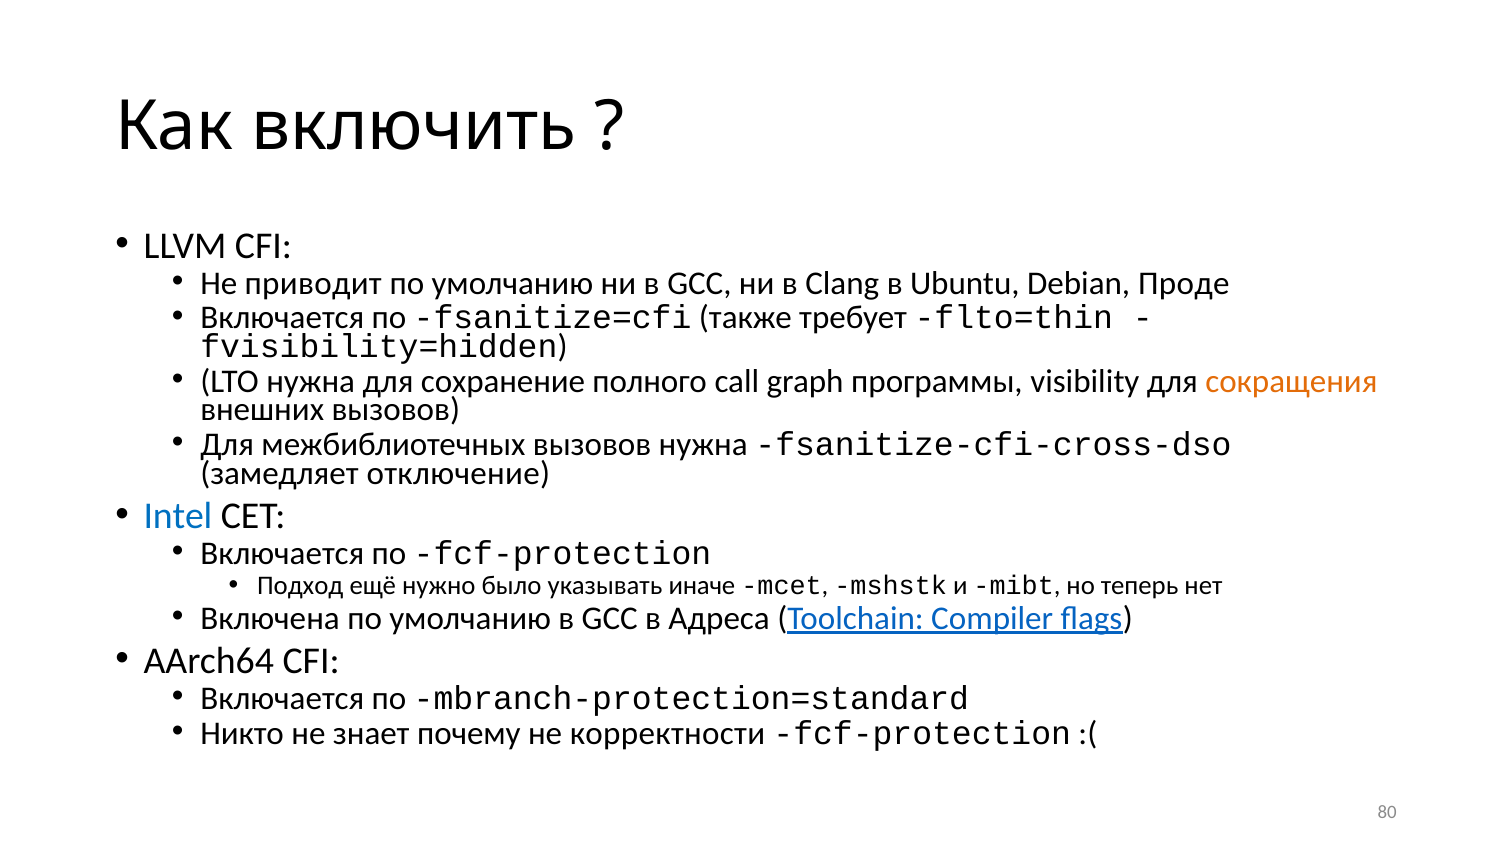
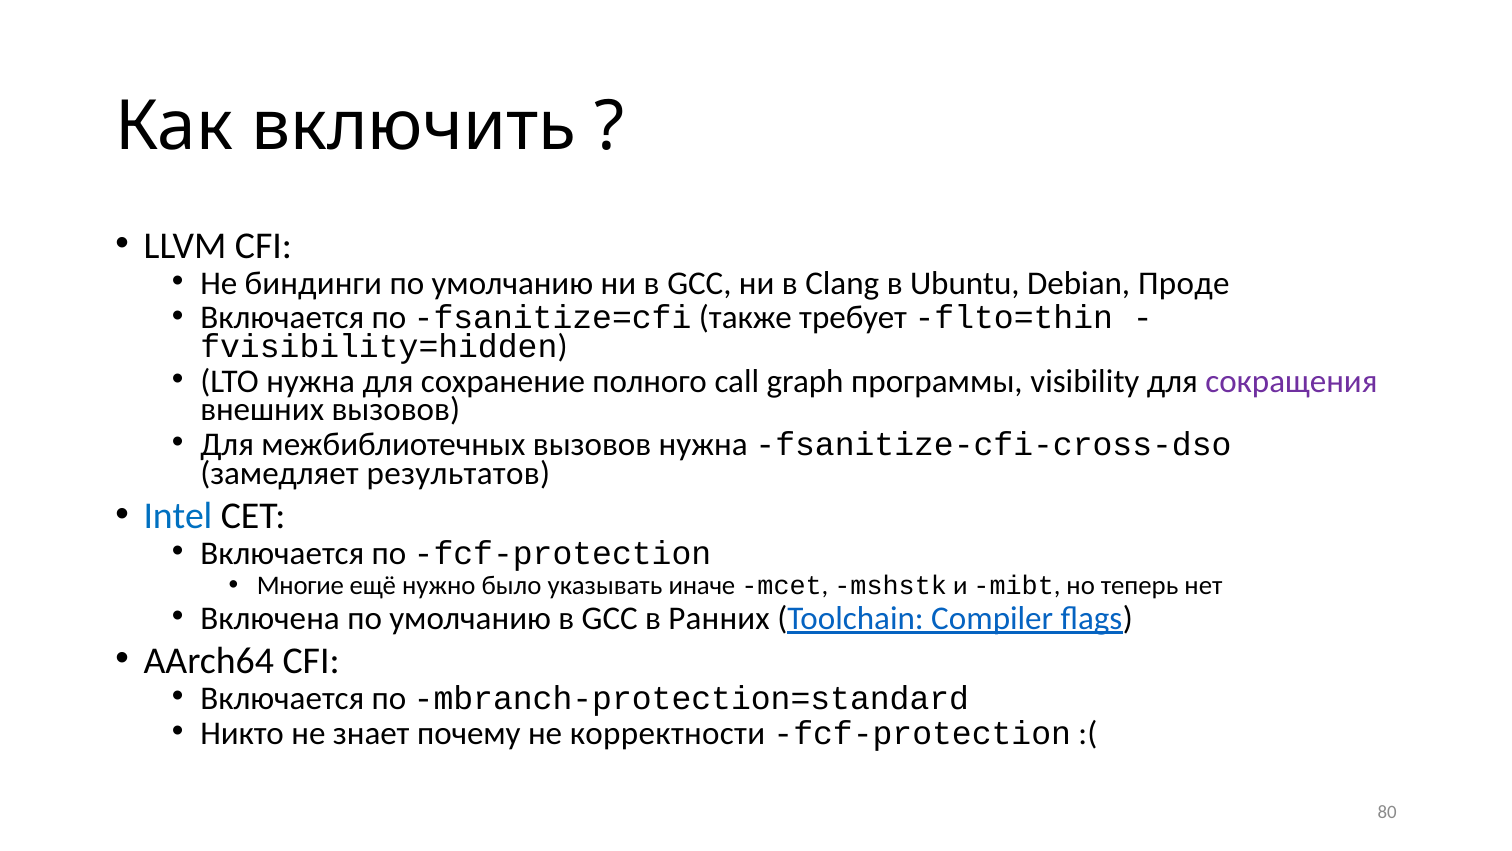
приводит: приводит -> биндинги (313, 283)
сокращения colour: orange -> purple (1291, 381)
отключение: отключение -> результатов (458, 473)
Подход: Подход -> Многие (300, 586)
Адреса: Адреса -> Ранних (719, 618)
